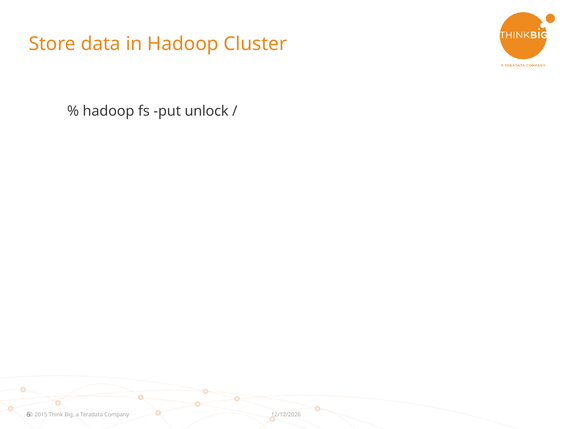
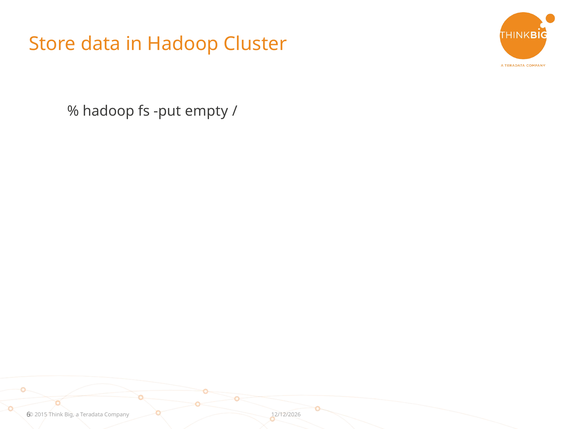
unlock: unlock -> empty (206, 111)
